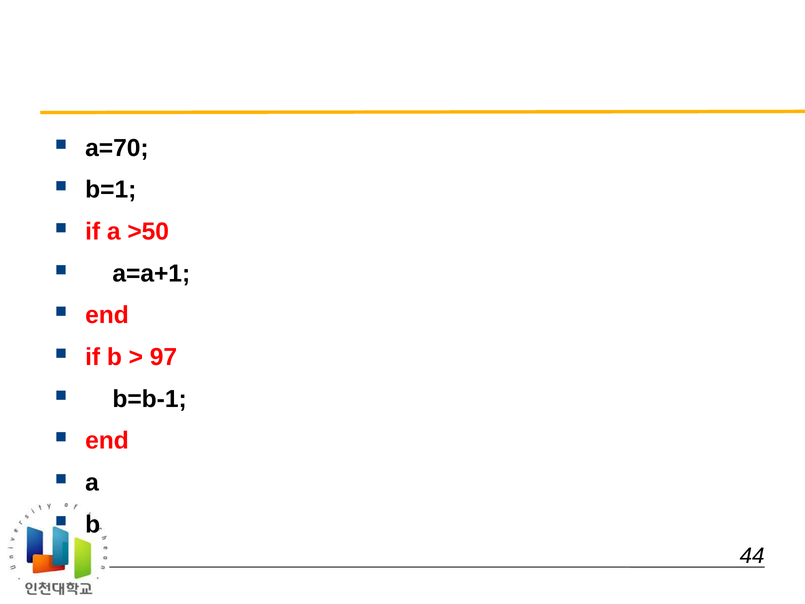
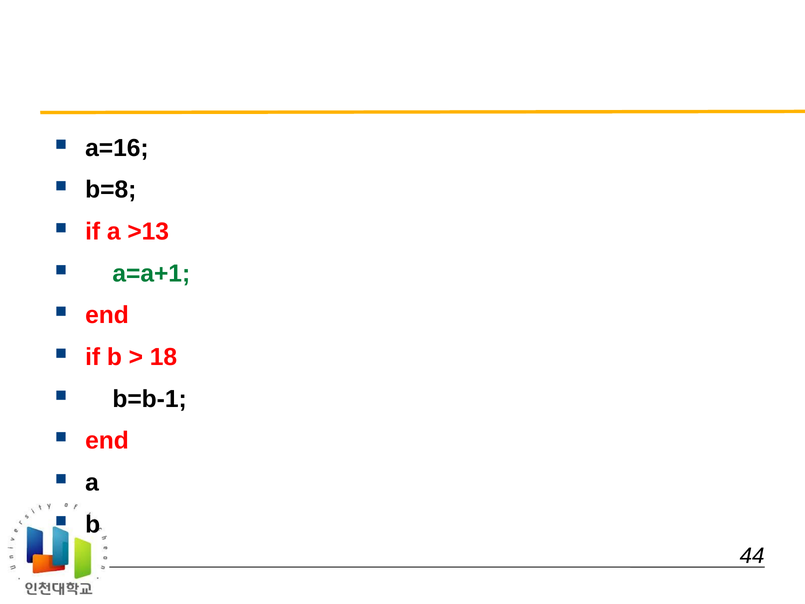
a=70: a=70 -> a=16 (117, 148)
b=1: b=1 -> b=8 (111, 190)
>50: >50 -> >13 (148, 232)
a=a+1 colour: black -> green (151, 273)
97: 97 -> 18 (163, 357)
